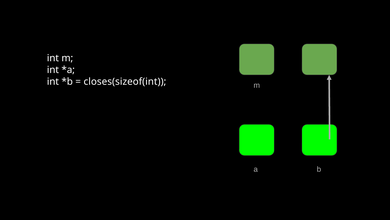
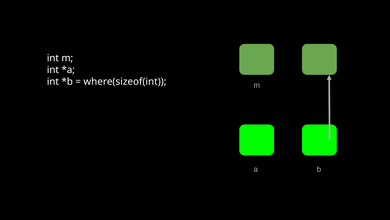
closes(sizeof(int: closes(sizeof(int -> where(sizeof(int (125, 81)
